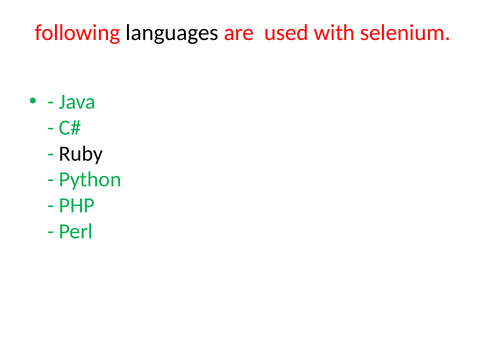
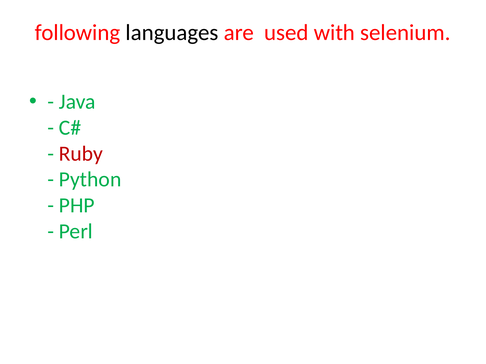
Ruby colour: black -> red (81, 154)
